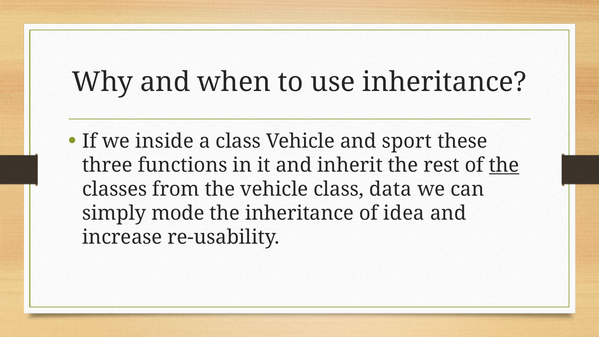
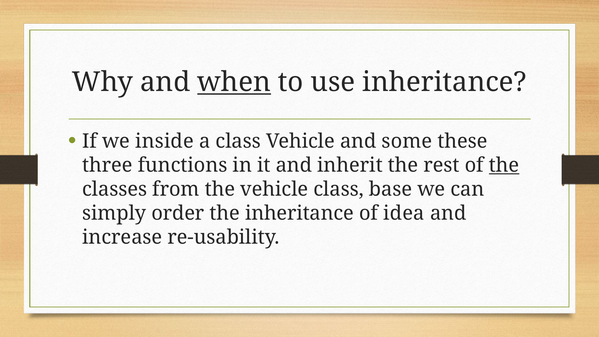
when underline: none -> present (234, 82)
sport: sport -> some (407, 141)
data: data -> base (391, 189)
mode: mode -> order (178, 213)
